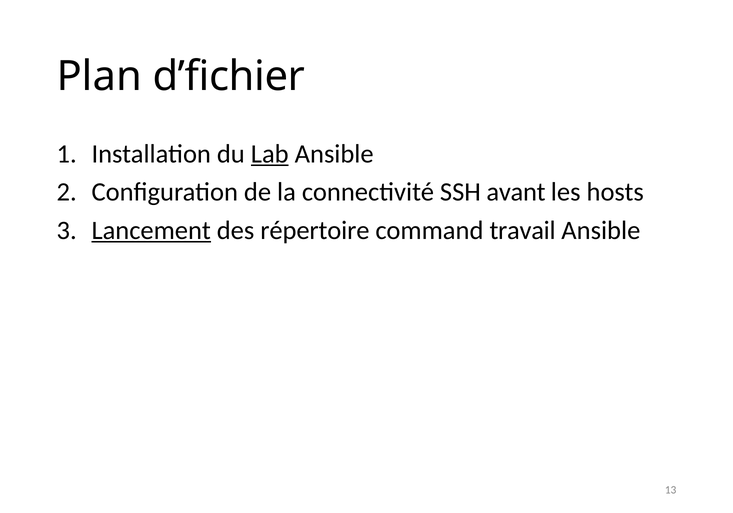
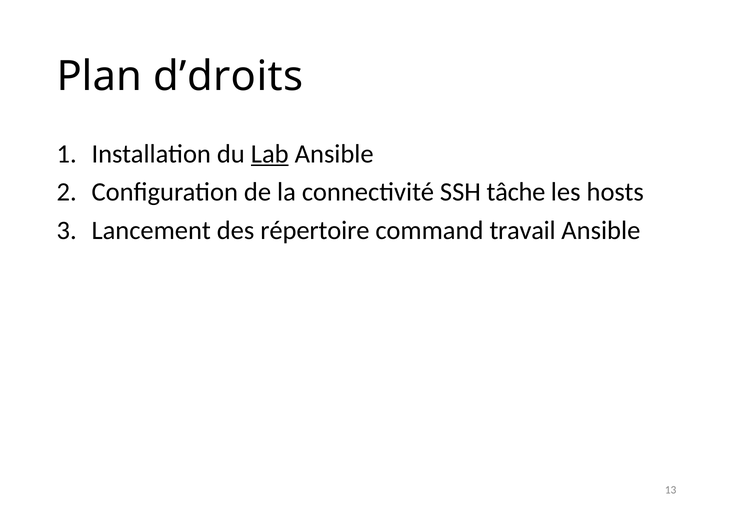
d’fichier: d’fichier -> d’droits (228, 77)
avant: avant -> tâche (516, 192)
Lancement underline: present -> none (151, 230)
